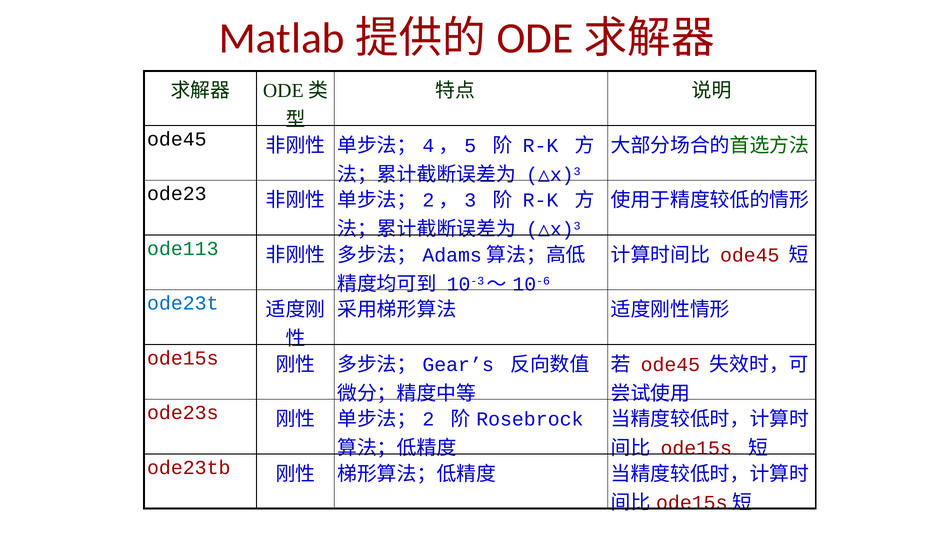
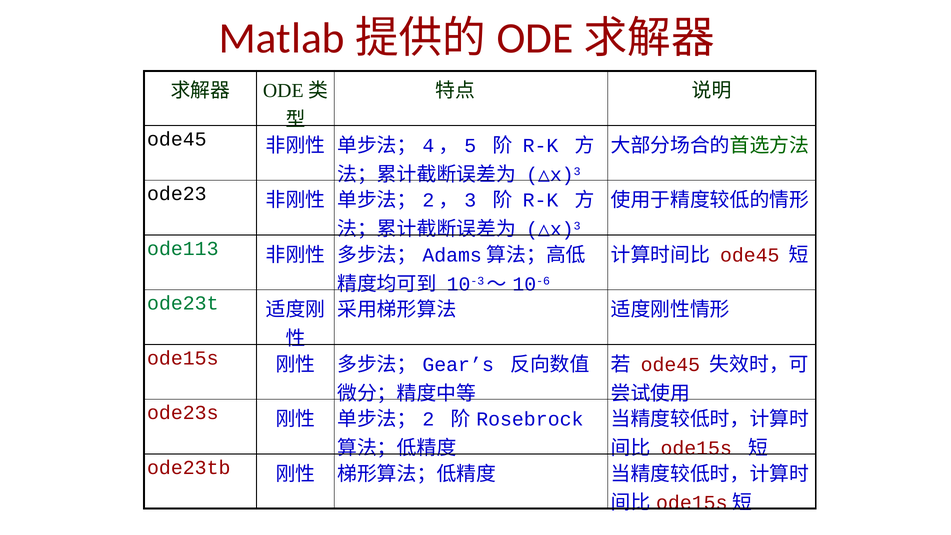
ode23t colour: blue -> green (183, 303)
